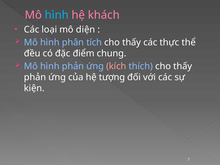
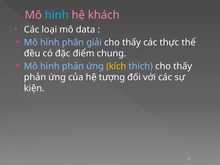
diện: diện -> data (86, 30)
tích: tích -> giải (94, 42)
kích colour: pink -> yellow (116, 66)
